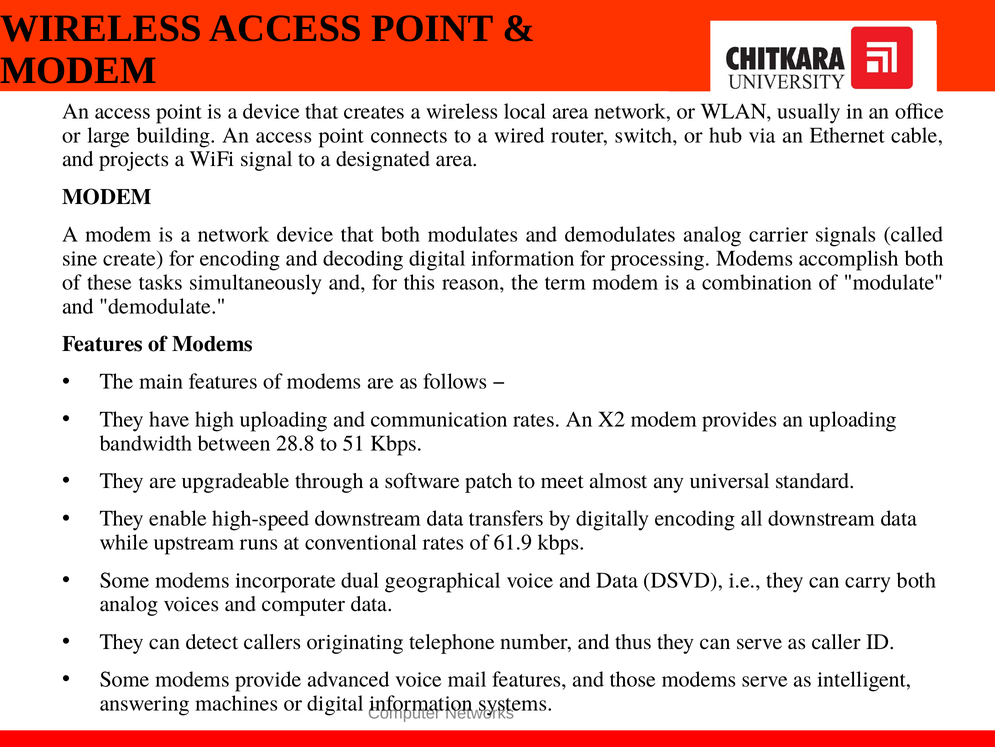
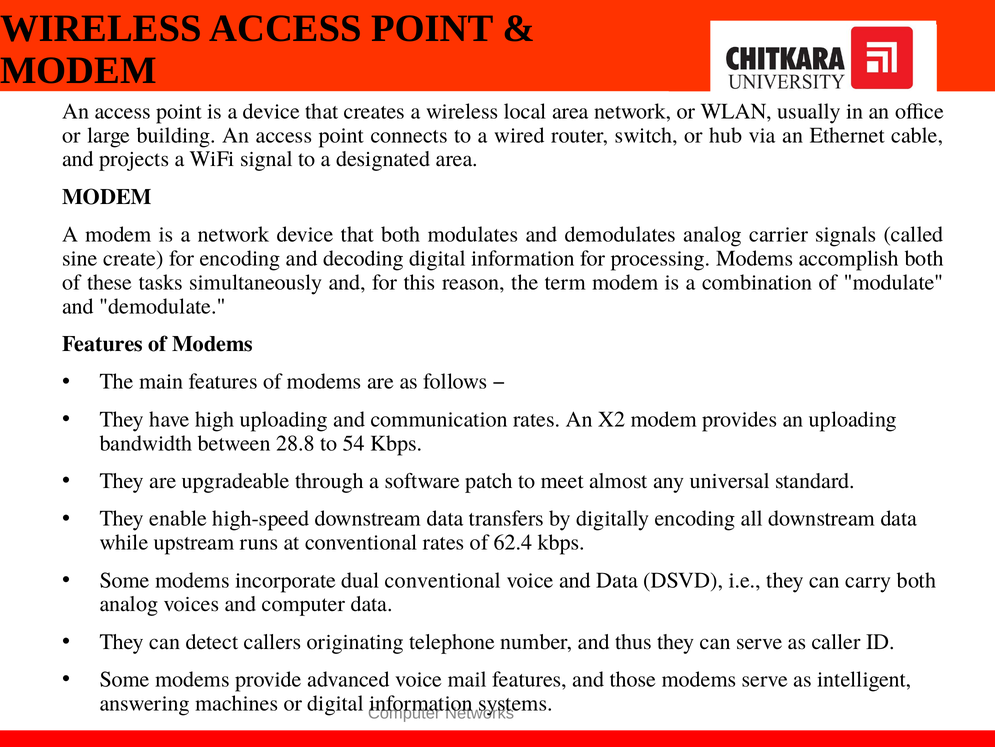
51: 51 -> 54 (354, 443)
61.9: 61.9 -> 62.4 (513, 542)
dual geographical: geographical -> conventional (443, 580)
